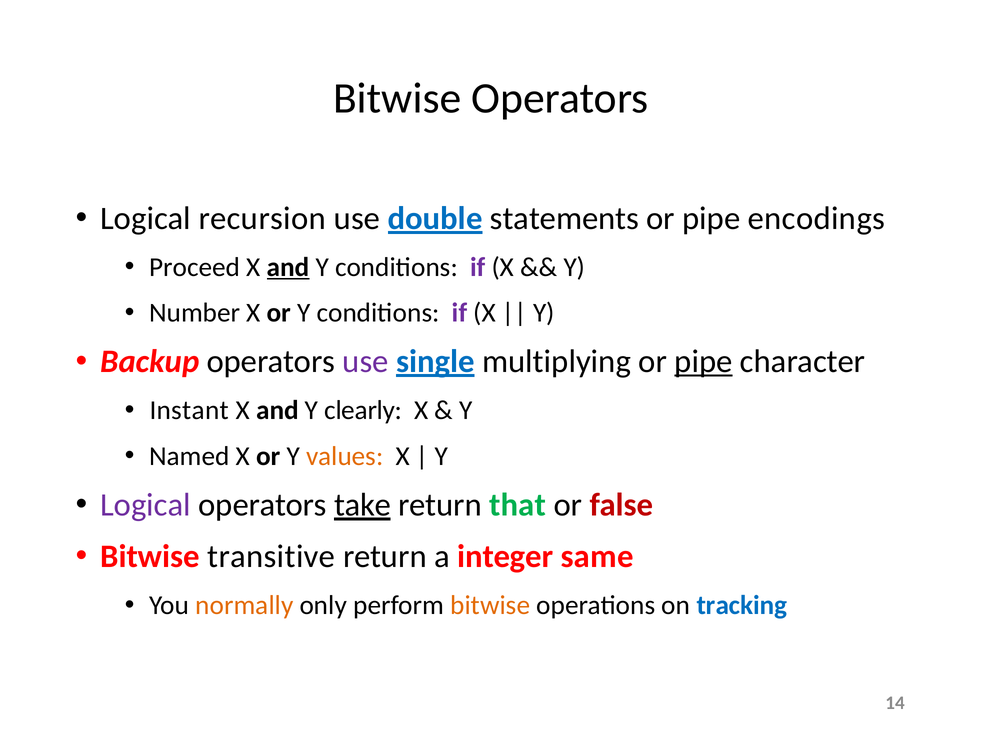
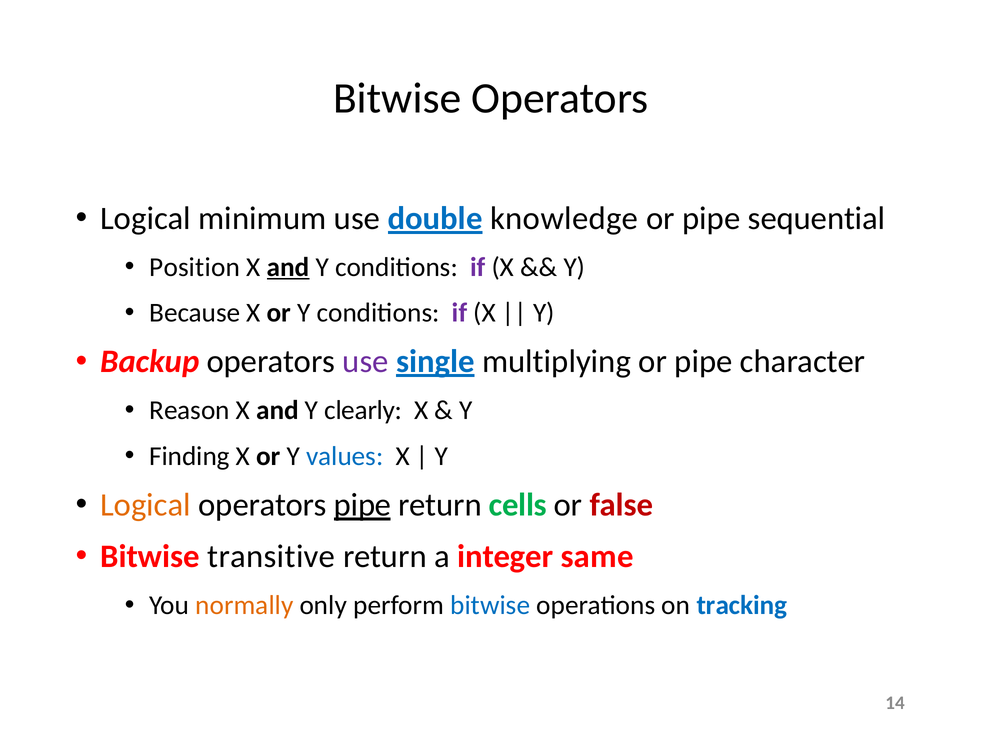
recursion: recursion -> minimum (262, 218)
statements: statements -> knowledge (564, 218)
encodings: encodings -> sequential (817, 218)
Proceed: Proceed -> Position (195, 267)
Number: Number -> Because (195, 313)
pipe underline: present -> none (704, 362)
Instant: Instant -> Reason (189, 411)
Named: Named -> Finding (189, 456)
values colour: orange -> blue (345, 456)
Logical colour: purple -> orange (146, 505)
operators take: take -> pipe (363, 505)
that: that -> cells (518, 505)
bitwise colour: orange -> blue (490, 606)
